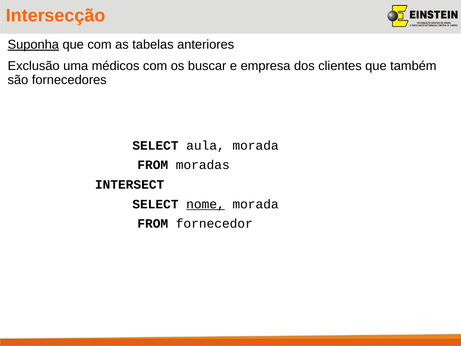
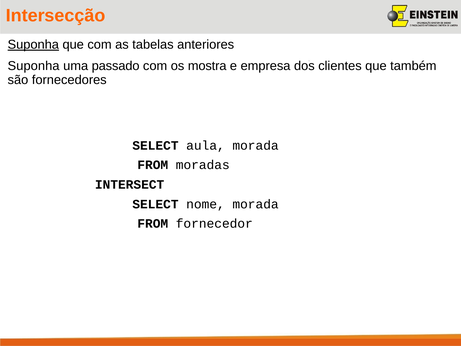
Exclusão: Exclusão -> Suponha (34, 66)
médicos: médicos -> passado (116, 66)
buscar: buscar -> mostra (207, 66)
nome underline: present -> none (205, 204)
